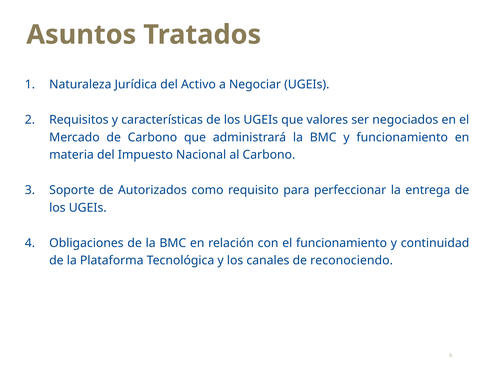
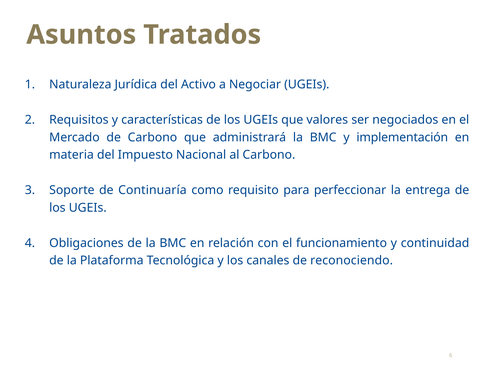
y funcionamiento: funcionamiento -> implementación (402, 137)
Autorizados: Autorizados -> Continuaría (152, 190)
